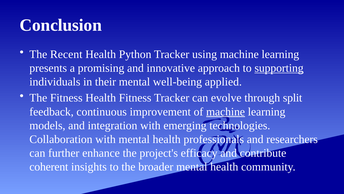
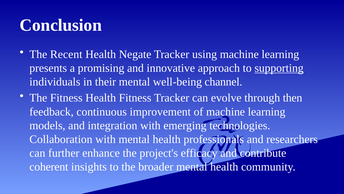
Python: Python -> Negate (135, 54)
applied: applied -> channel (223, 82)
split: split -> then (293, 98)
machine underline: present -> none (226, 111)
